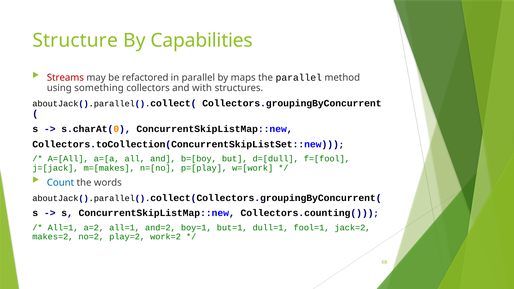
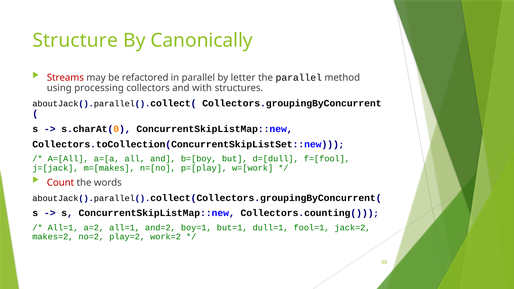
Capabilities: Capabilities -> Canonically (202, 41)
maps: maps -> letter (243, 78)
something: something -> processing (99, 88)
Count colour: blue -> red (60, 183)
